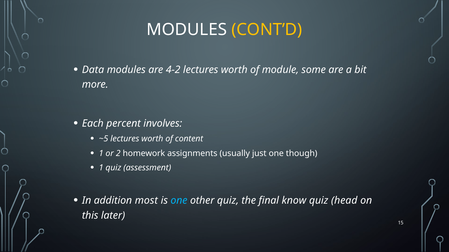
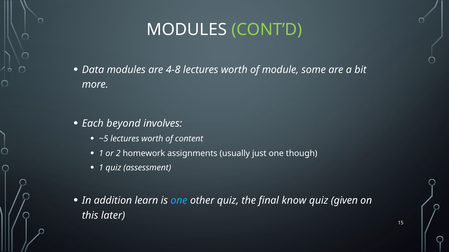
CONT’D colour: yellow -> light green (267, 30)
4-2: 4-2 -> 4-8 (173, 70)
percent: percent -> beyond (123, 124)
most: most -> learn (146, 201)
head: head -> given (344, 201)
